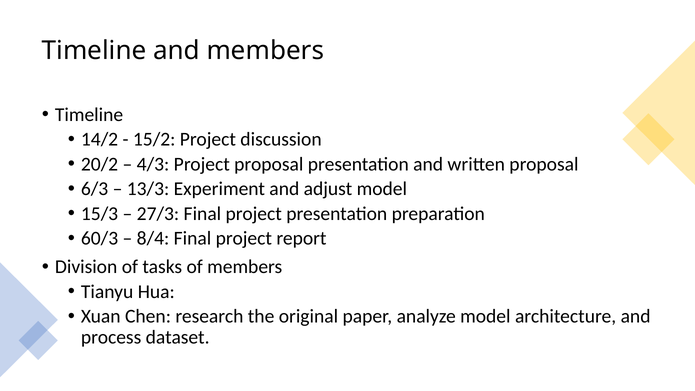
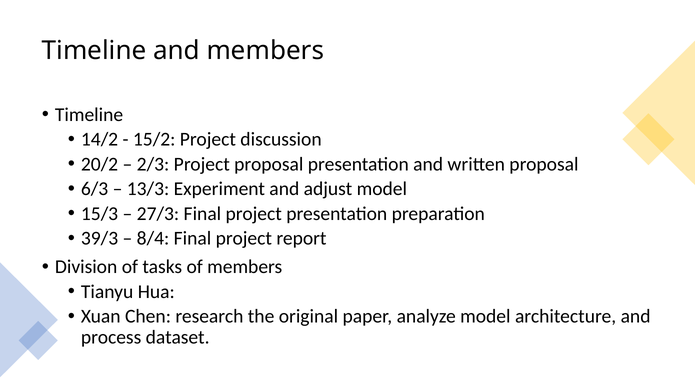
4/3: 4/3 -> 2/3 (153, 164)
60/3: 60/3 -> 39/3 (100, 238)
